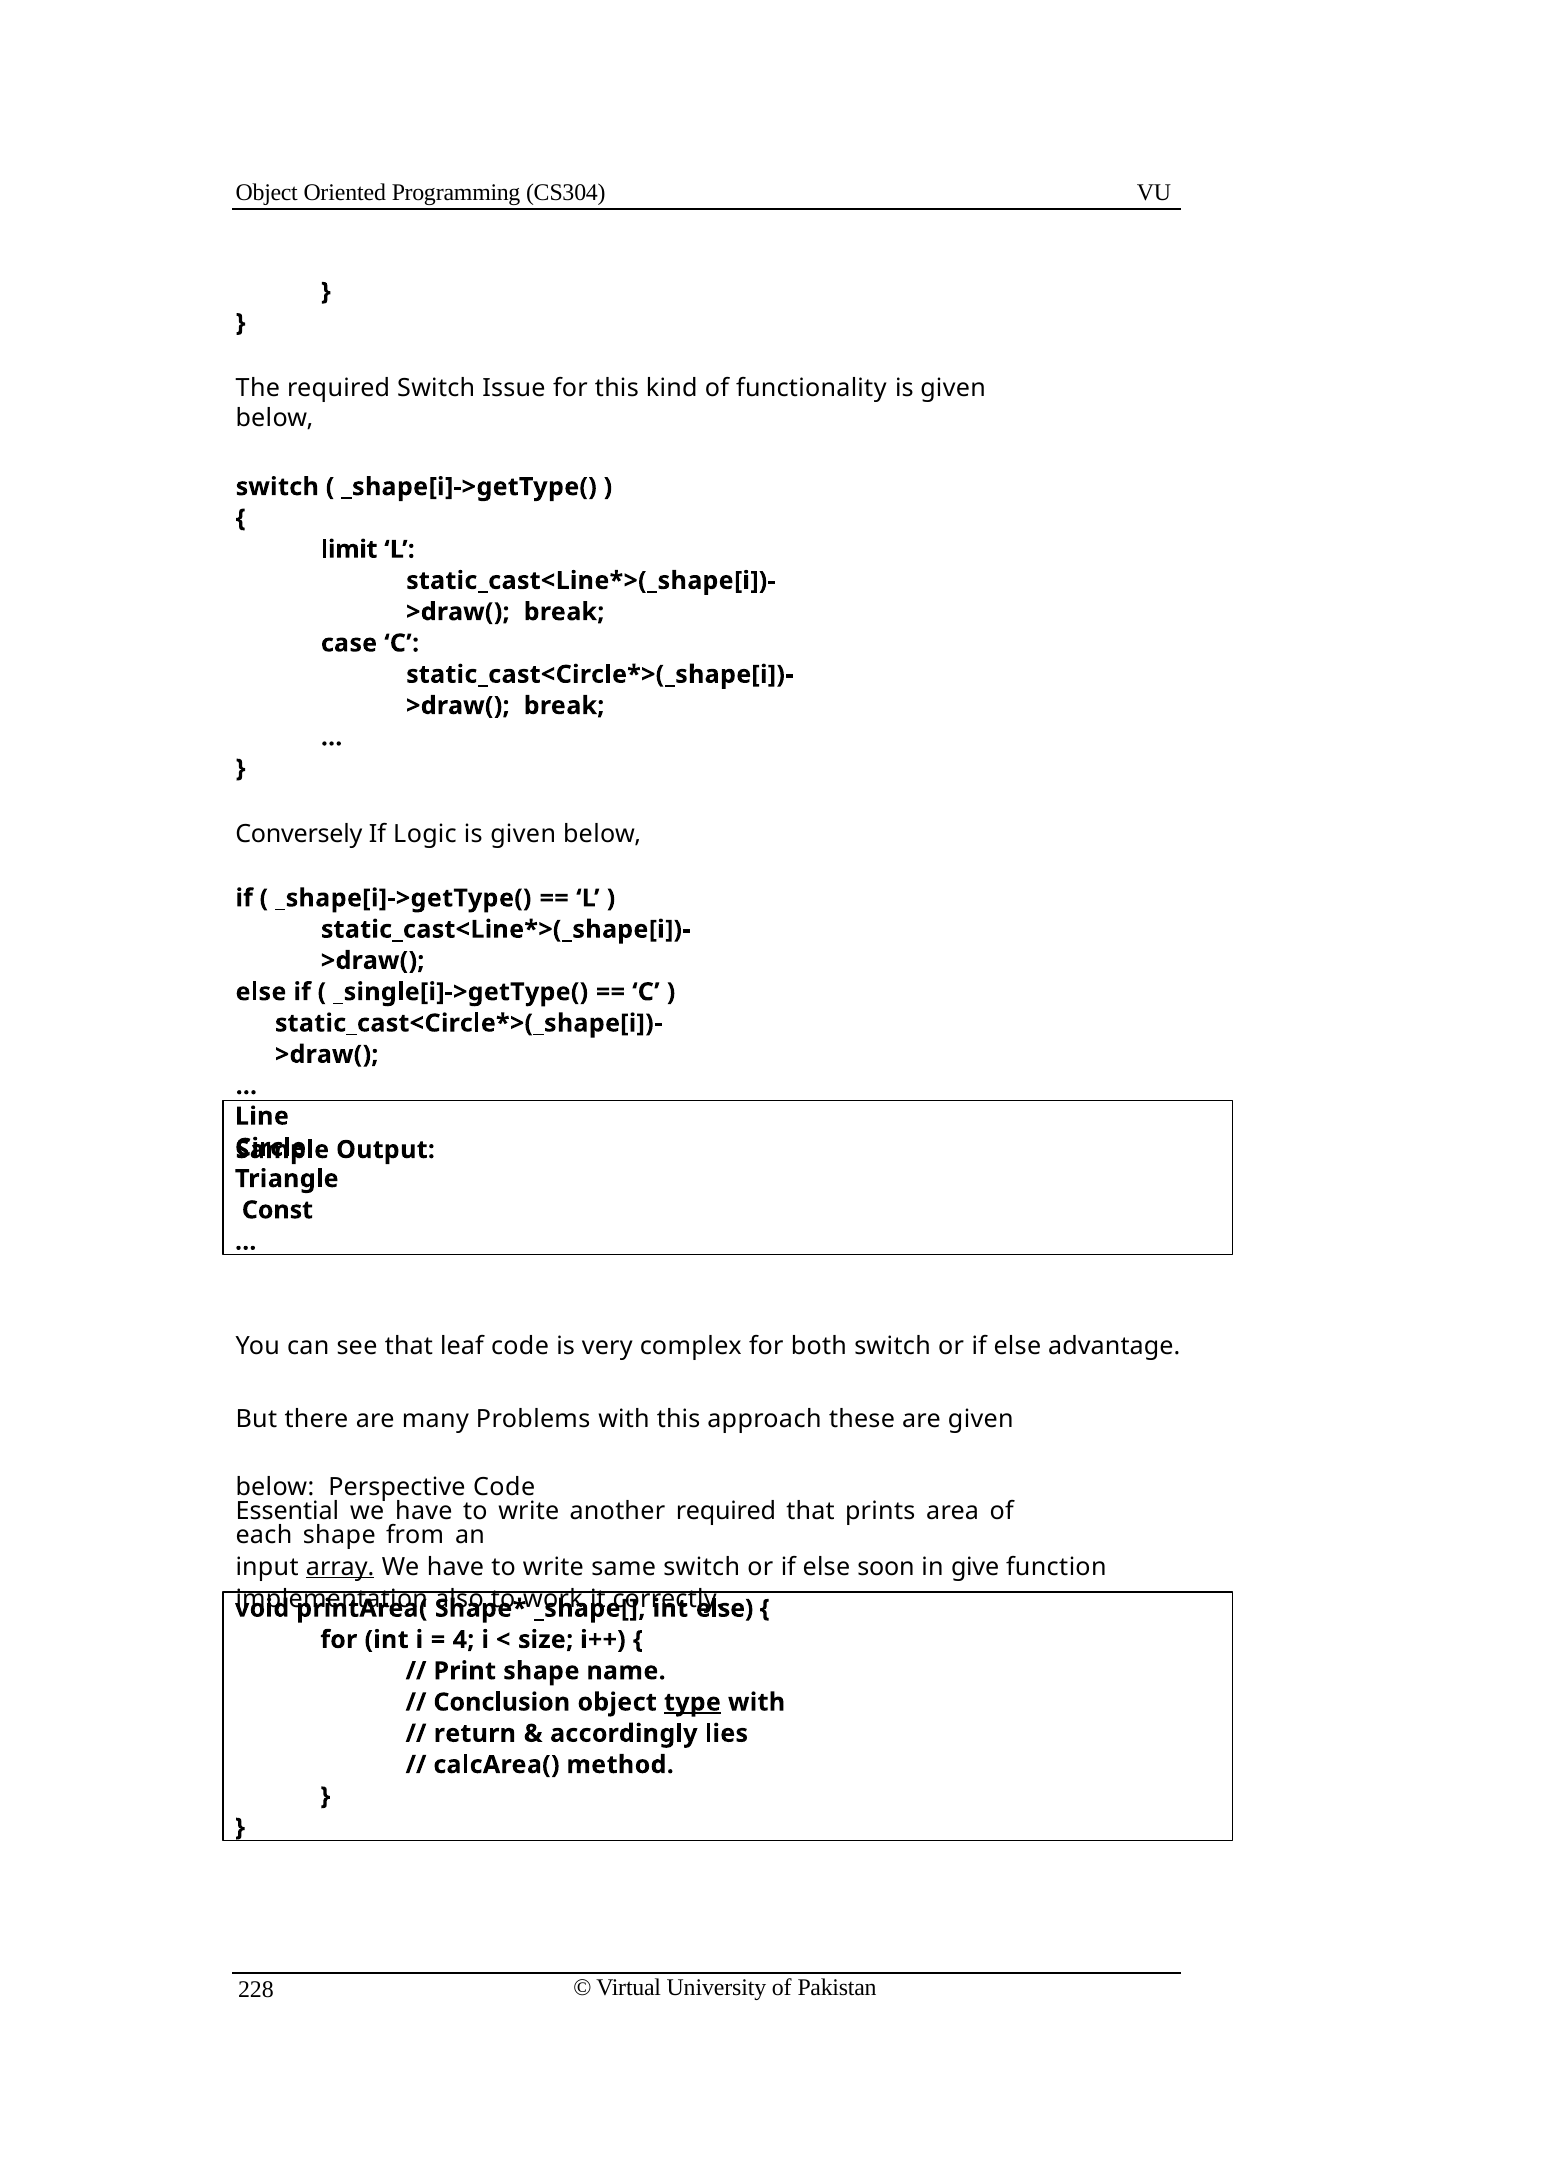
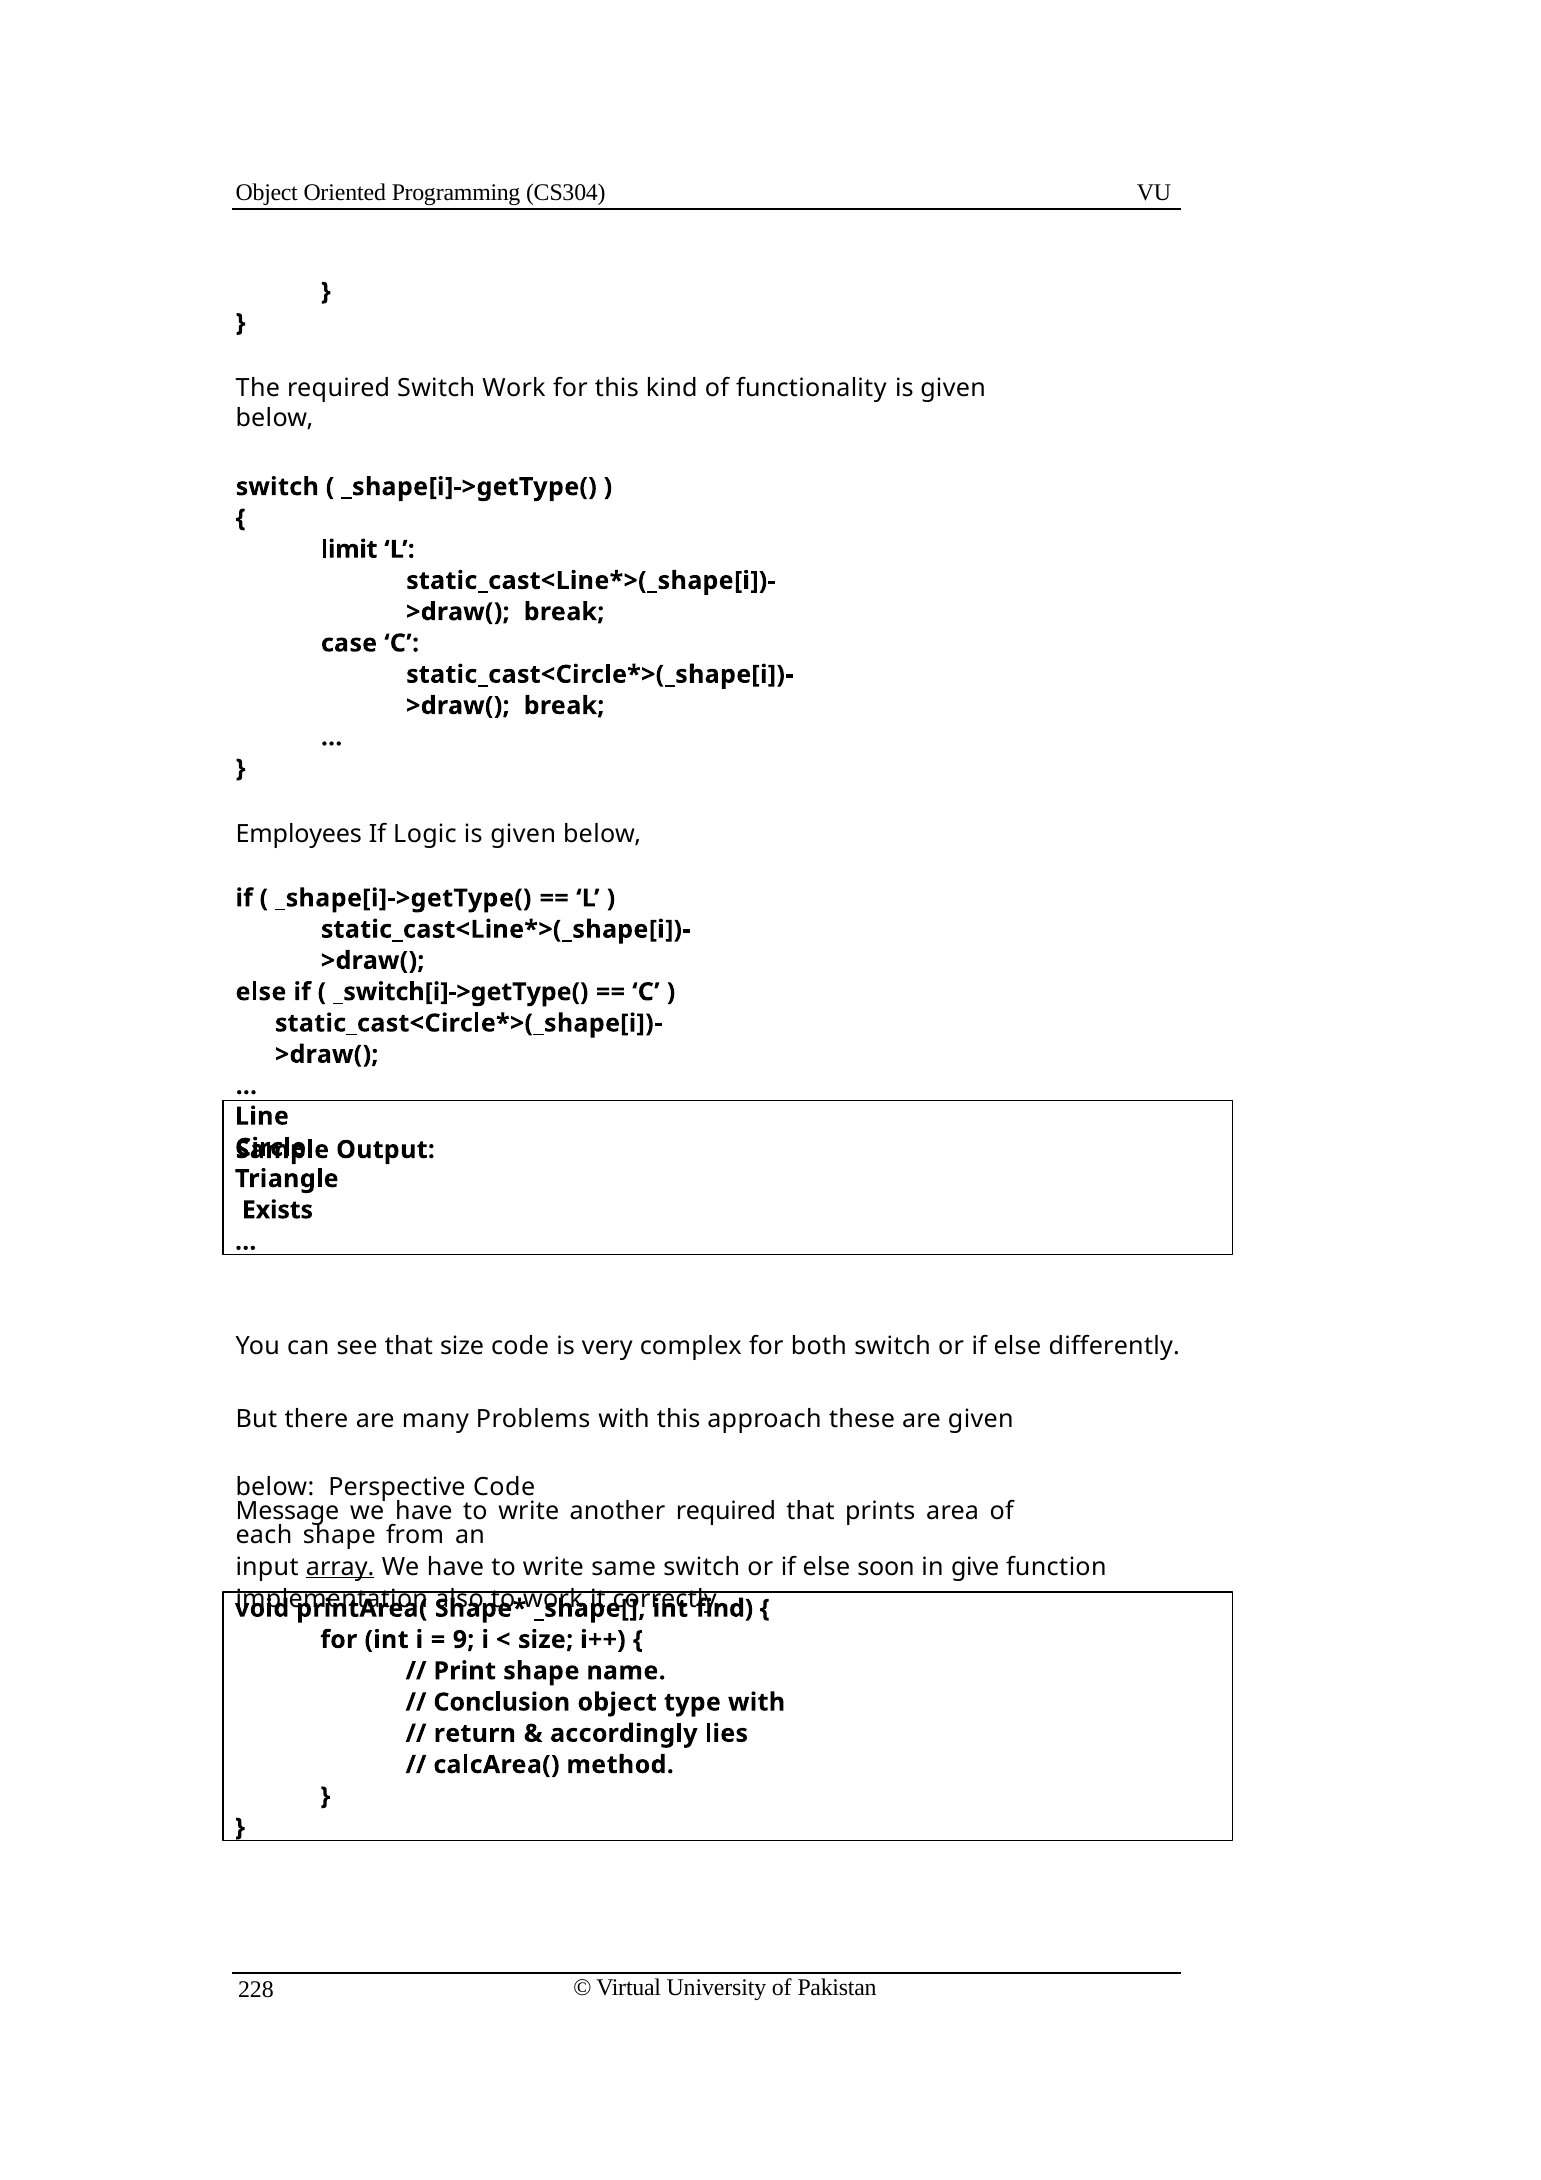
Switch Issue: Issue -> Work (514, 388)
Conversely: Conversely -> Employees (299, 834)
_single[i]->getType(: _single[i]->getType( -> _switch[i]->getType( (461, 992)
Const: Const -> Exists (277, 1210)
that leaf: leaf -> size (462, 1347)
advantage: advantage -> differently (1114, 1347)
Essential: Essential -> Message (287, 1511)
else: else -> find (725, 1609)
4: 4 -> 9 (463, 1640)
type underline: present -> none (692, 1703)
